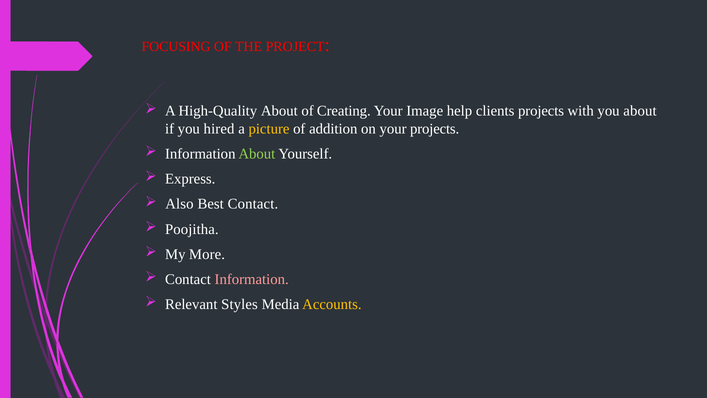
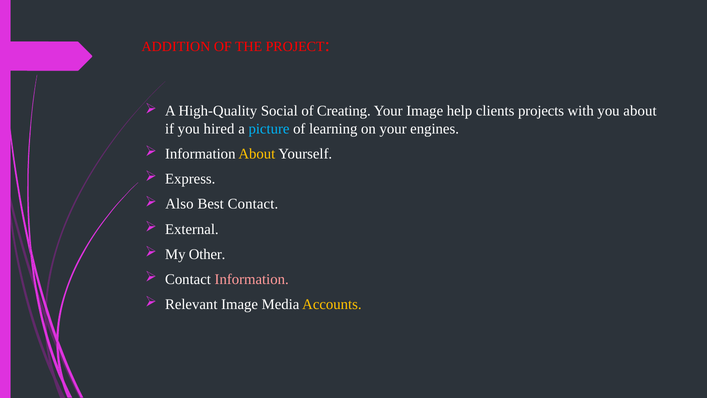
FOCUSING: FOCUSING -> ADDITION (176, 47)
High-Quality About: About -> Social (279, 111)
picture colour: yellow -> light blue (269, 129)
addition: addition -> learning (333, 129)
your projects: projects -> engines (435, 129)
About colour: light green -> yellow (257, 154)
Poojitha: Poojitha -> External (192, 229)
More: More -> Other (207, 254)
Relevant Styles: Styles -> Image (240, 304)
